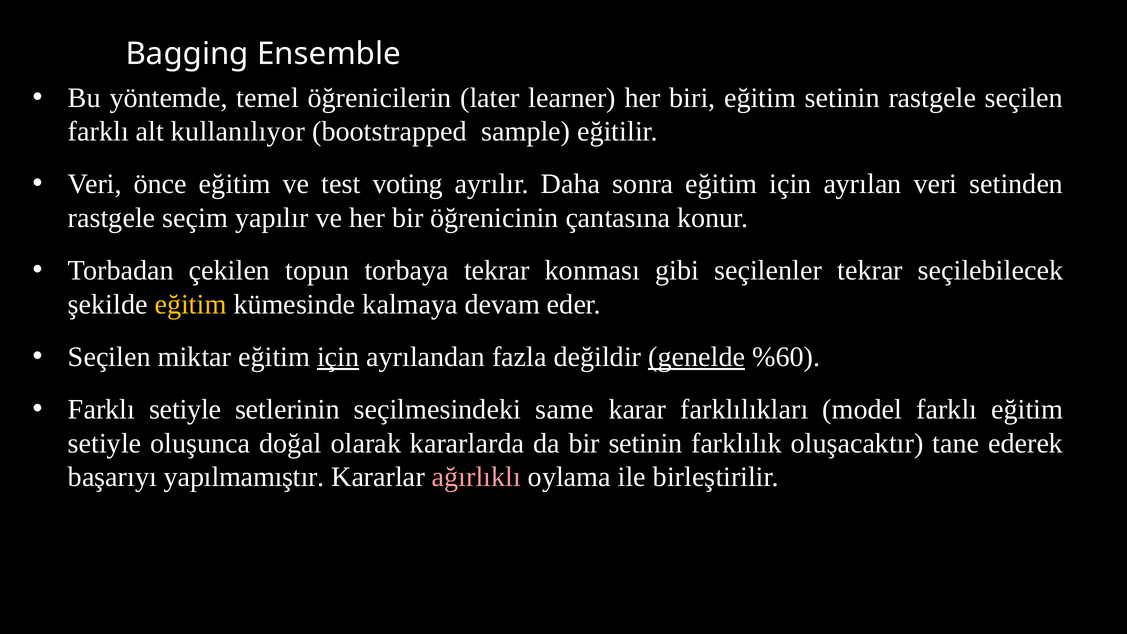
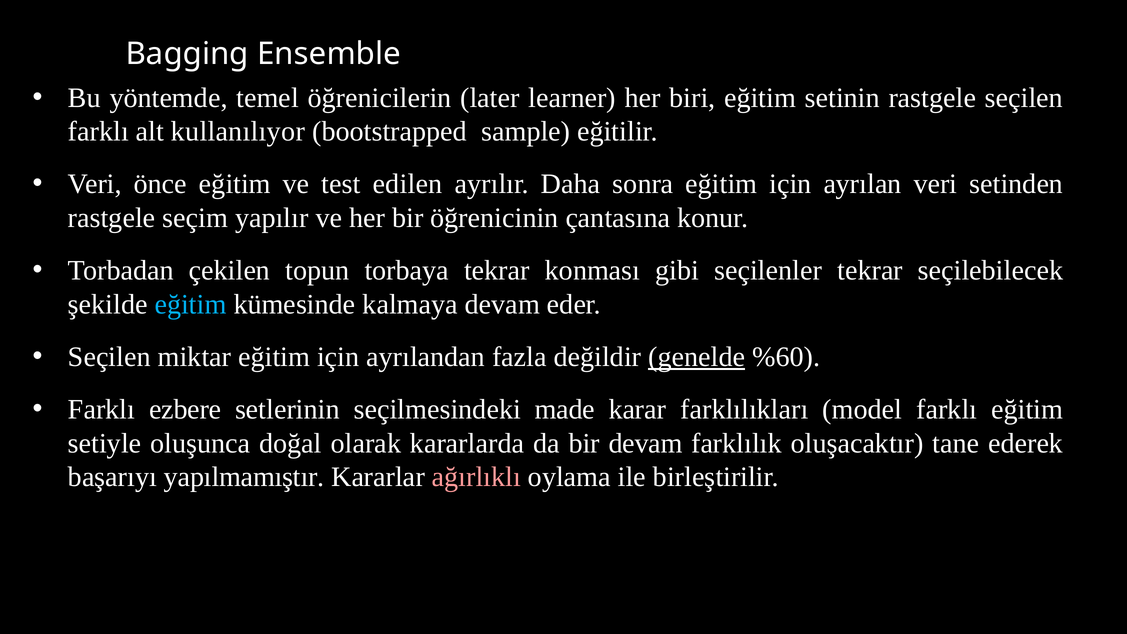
voting: voting -> edilen (408, 184)
eğitim colour: yellow -> light blue (191, 304)
için underline: present -> none (338, 357)
Farklı setiyle: setiyle -> ezbere (185, 409)
same: same -> made (565, 409)
bir setinin: setinin -> devam (646, 443)
